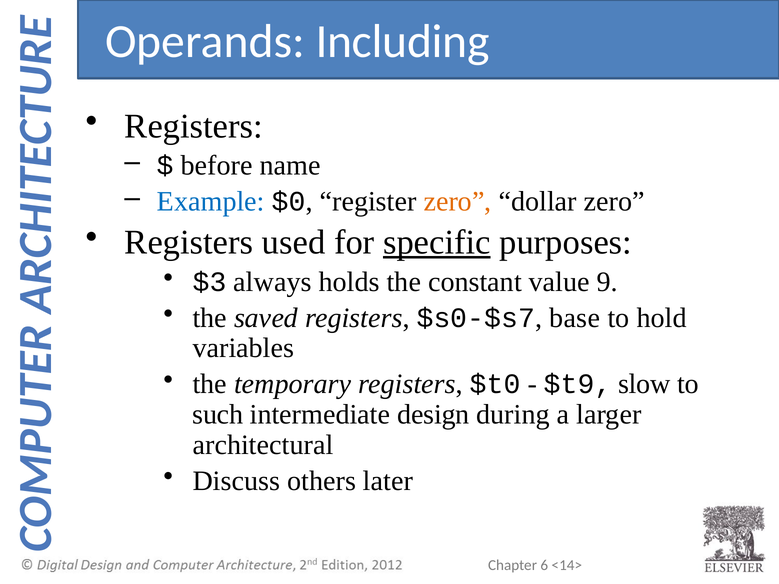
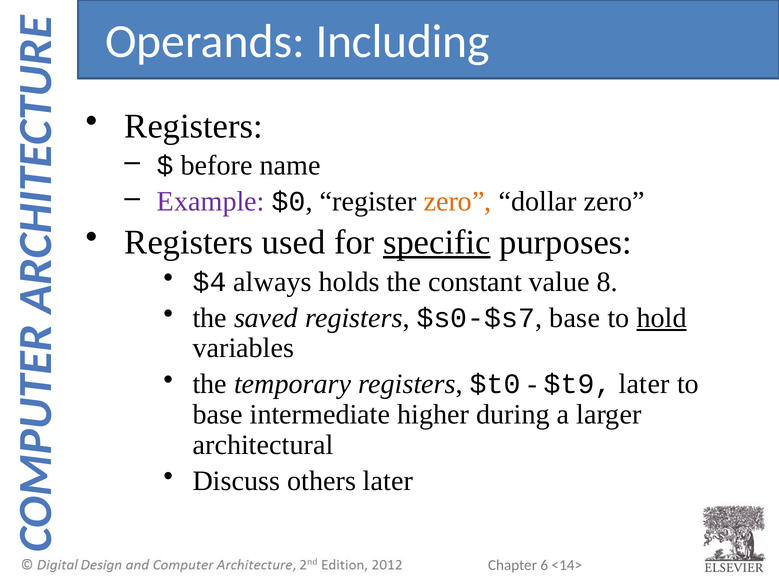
Example colour: blue -> purple (211, 202)
$3: $3 -> $4 (210, 282)
9: 9 -> 8 (607, 282)
hold underline: none -> present (662, 318)
$t9 slow: slow -> later (644, 384)
such: such -> base (218, 415)
design: design -> higher (433, 415)
